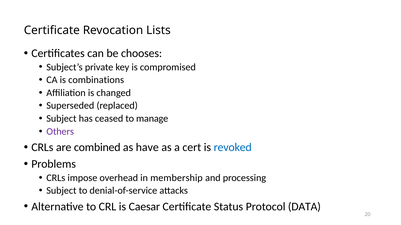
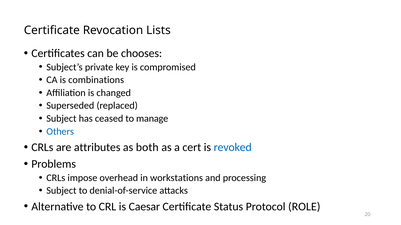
Others colour: purple -> blue (60, 132)
combined: combined -> attributes (97, 148)
have: have -> both (147, 148)
membership: membership -> workstations (177, 178)
DATA: DATA -> ROLE (304, 207)
